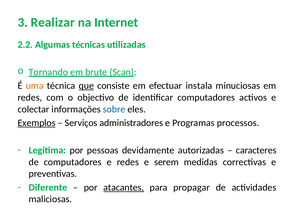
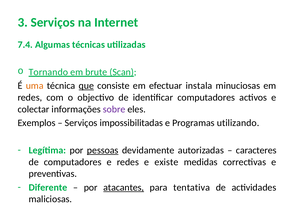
3 Realizar: Realizar -> Serviços (53, 22)
2.2: 2.2 -> 7.4 (25, 45)
sobre colour: blue -> purple (114, 109)
Exemplos underline: present -> none (37, 123)
administradores: administradores -> impossibilitadas (131, 123)
processos: processos -> utilizando (238, 123)
pessoas underline: none -> present (103, 151)
serem: serem -> existe (166, 162)
propagar: propagar -> tentativa (192, 188)
